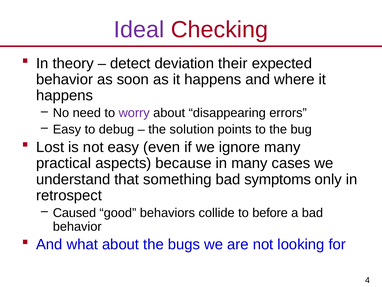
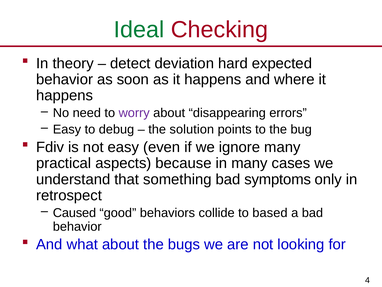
Ideal colour: purple -> green (139, 30)
their: their -> hard (233, 63)
Lost: Lost -> Fdiv (50, 147)
before: before -> based (270, 213)
